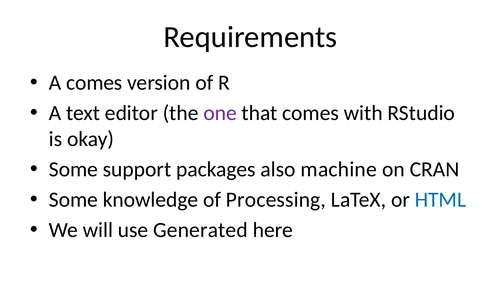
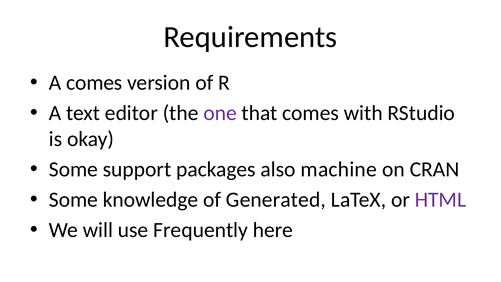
Processing: Processing -> Generated (276, 200)
HTML colour: blue -> purple (440, 200)
Generated: Generated -> Frequently (201, 230)
